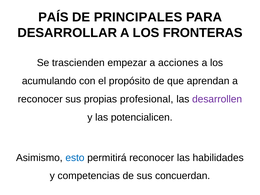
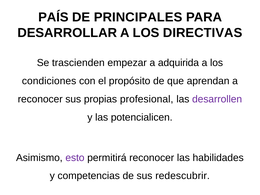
FRONTERAS: FRONTERAS -> DIRECTIVAS (203, 33)
acciones: acciones -> adquirida (178, 63)
acumulando: acumulando -> condiciones (49, 81)
esto colour: blue -> purple (75, 158)
concuerdan: concuerdan -> redescubrir (183, 176)
